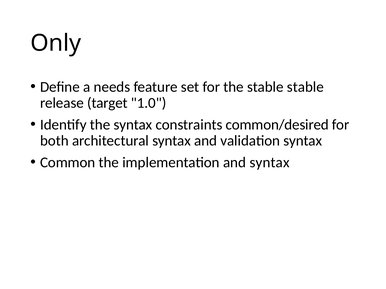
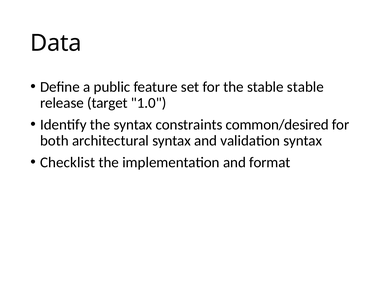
Only: Only -> Data (56, 43)
needs: needs -> public (112, 87)
Common: Common -> Checklist (68, 163)
and syntax: syntax -> format (270, 163)
